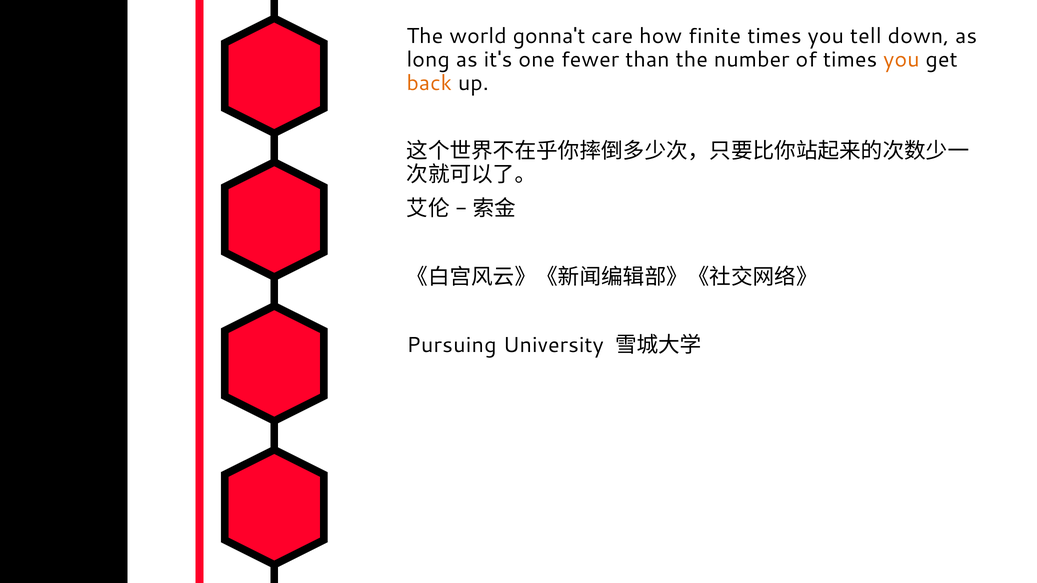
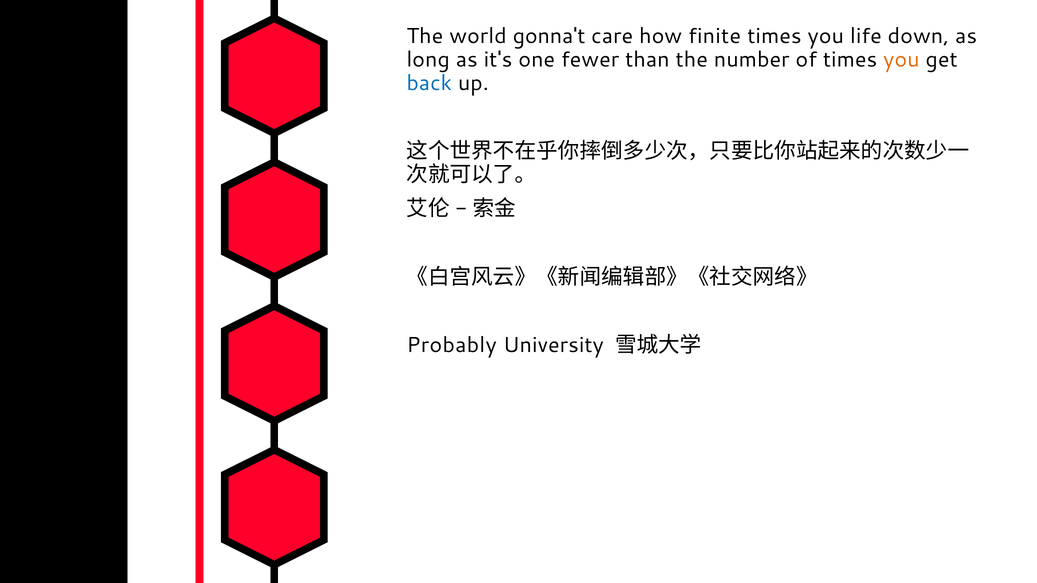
tell: tell -> life (866, 36)
back colour: orange -> blue (429, 83)
Pursuing: Pursuing -> Probably (452, 345)
